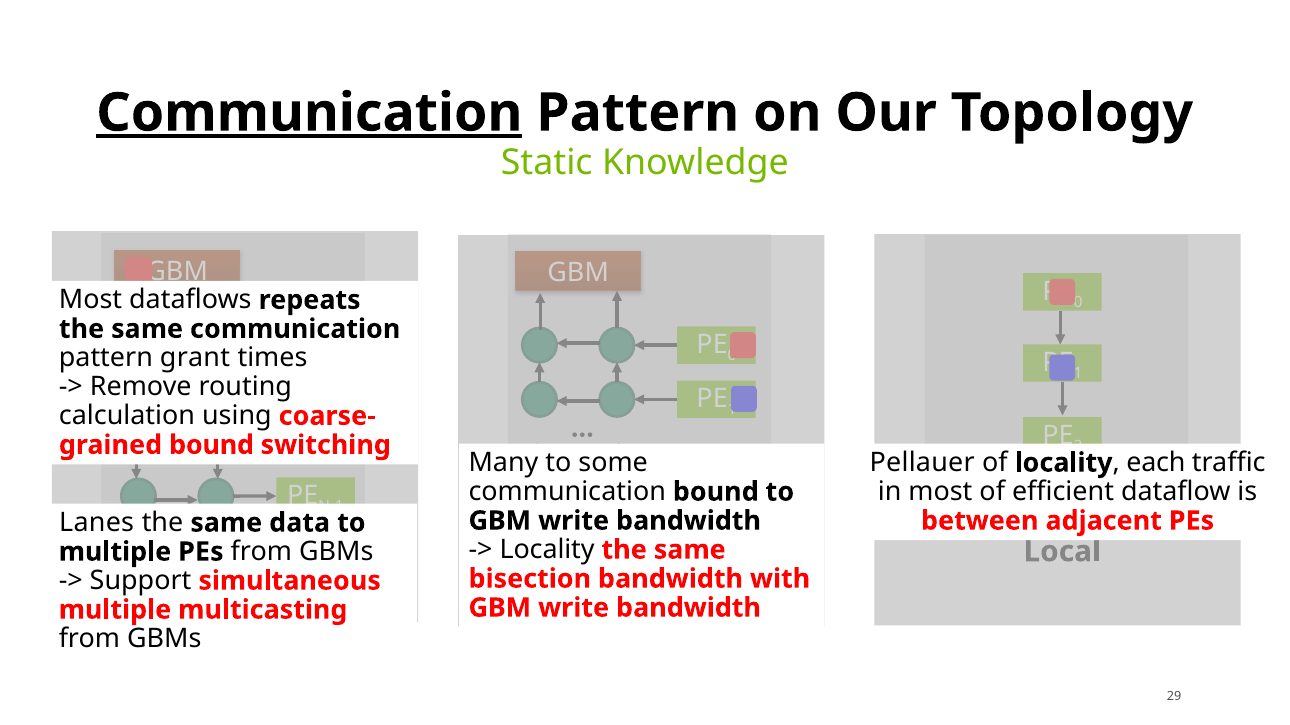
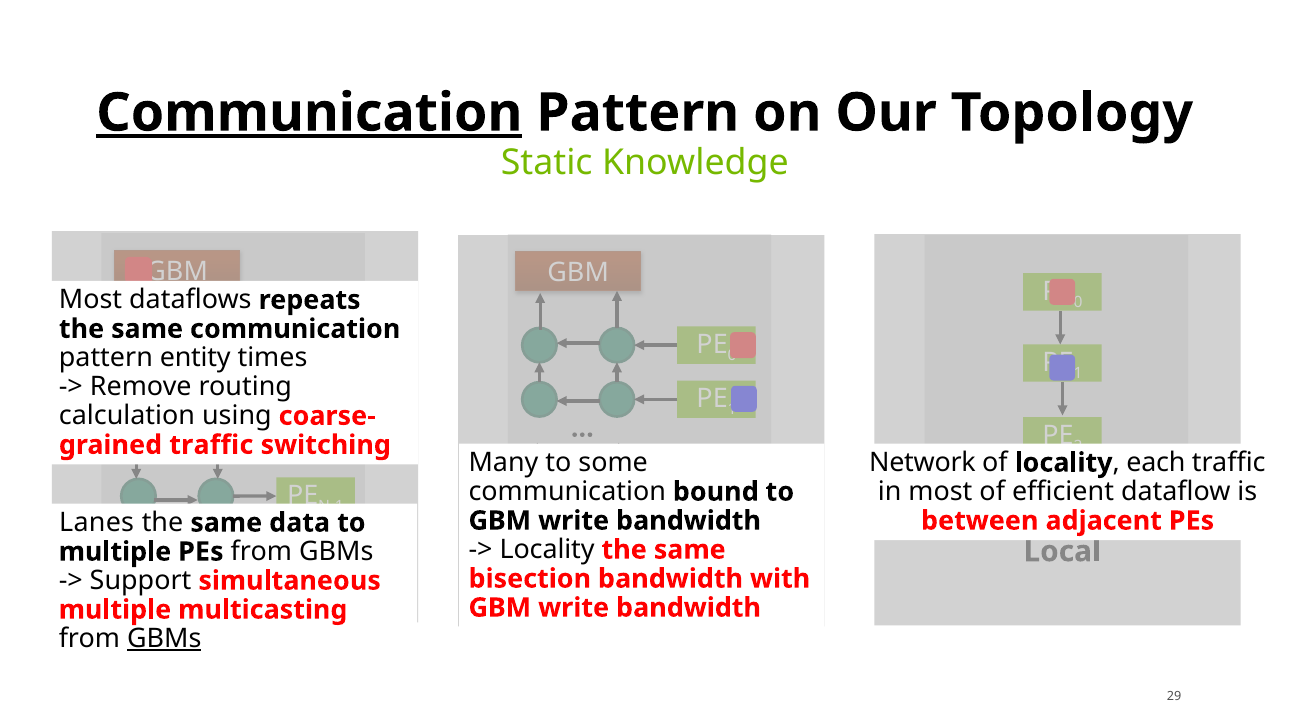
grant: grant -> entity (195, 358)
bound: bound -> traffic (211, 445)
Pellauer: Pellauer -> Network (922, 463)
GBMs underline: none -> present (164, 639)
